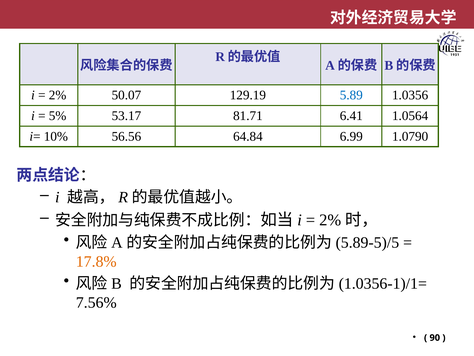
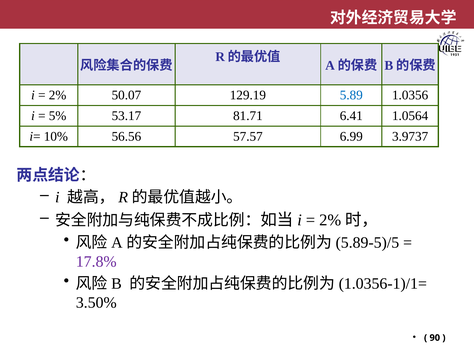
64.84: 64.84 -> 57.57 (248, 136)
1.0790: 1.0790 -> 3.9737 (410, 136)
17.8% colour: orange -> purple (96, 261)
7.56%: 7.56% -> 3.50% (96, 302)
